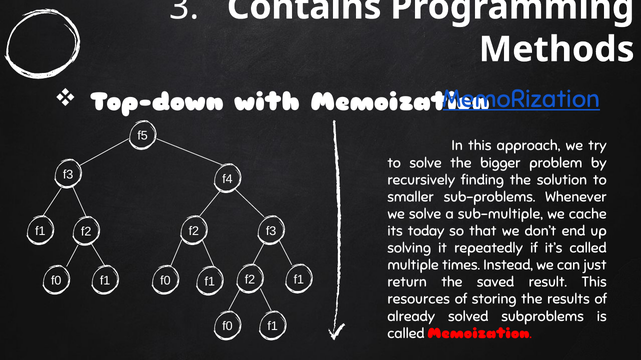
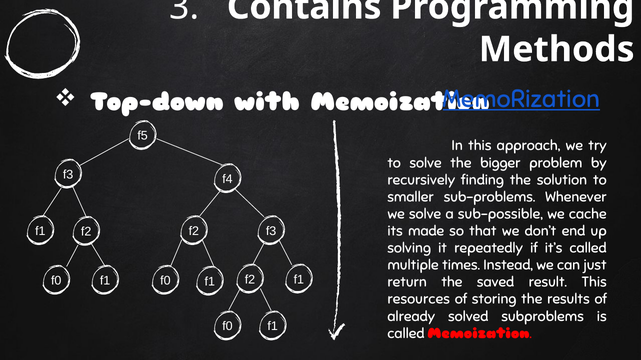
sub-multiple: sub-multiple -> sub-possible (500, 214)
today: today -> made (426, 231)
